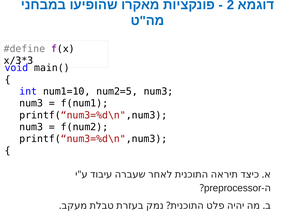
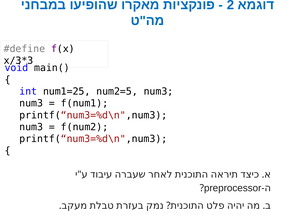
num1=10: num1=10 -> num1=25 (67, 91)
